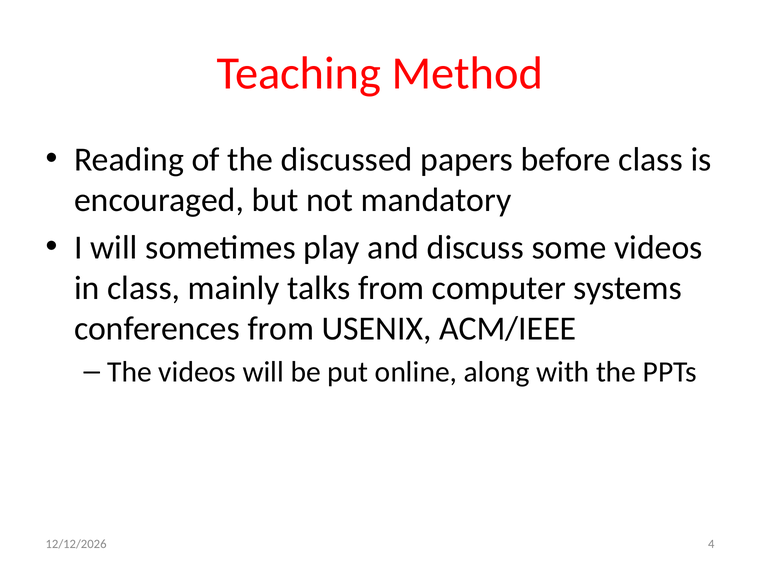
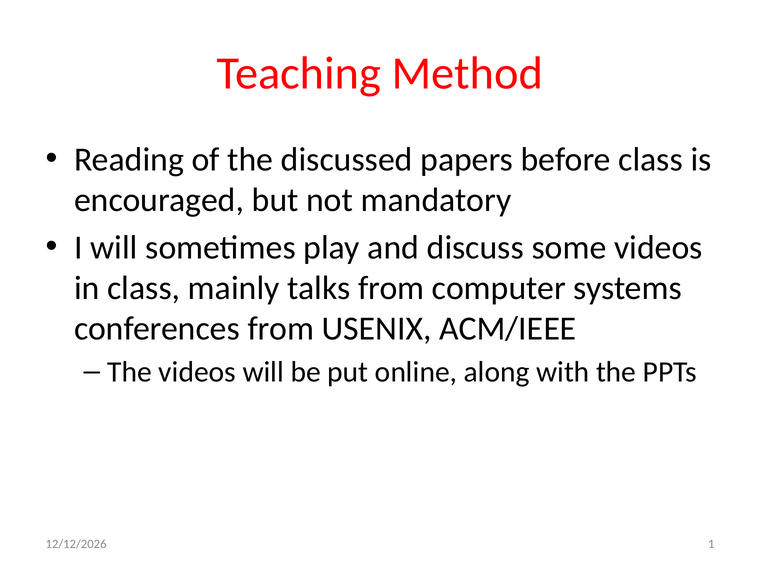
4: 4 -> 1 (711, 544)
